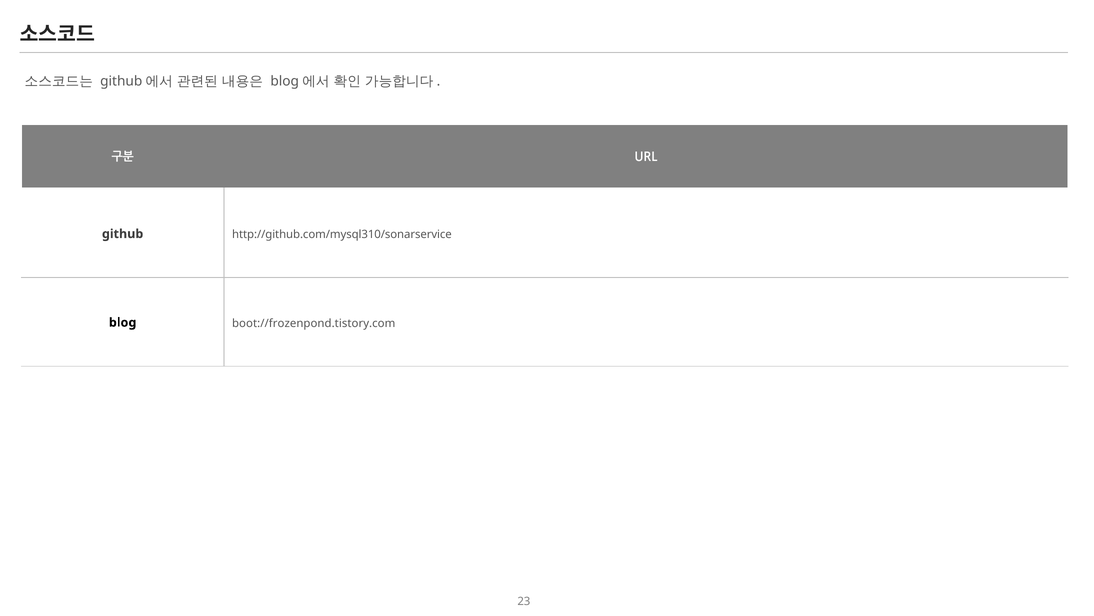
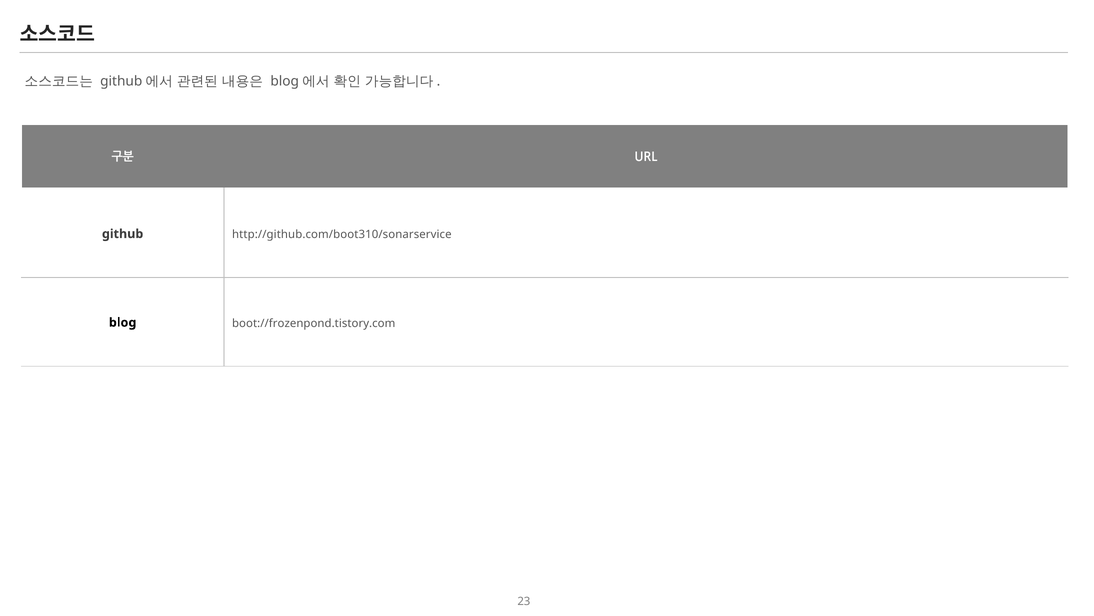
http://github.com/mysql310/sonarservice: http://github.com/mysql310/sonarservice -> http://github.com/boot310/sonarservice (342, 235)
